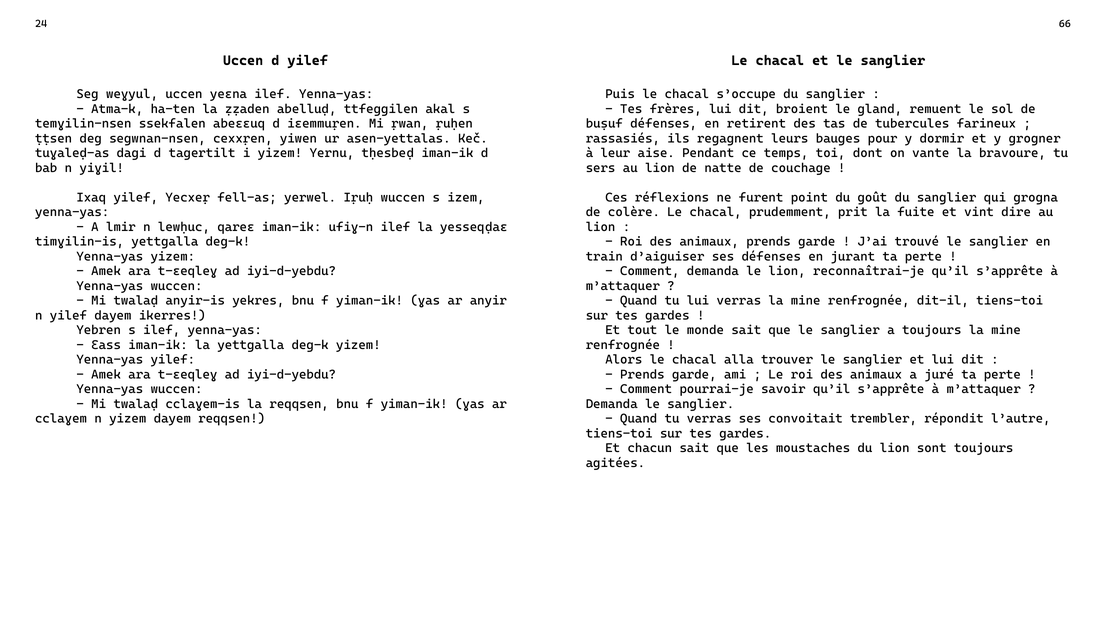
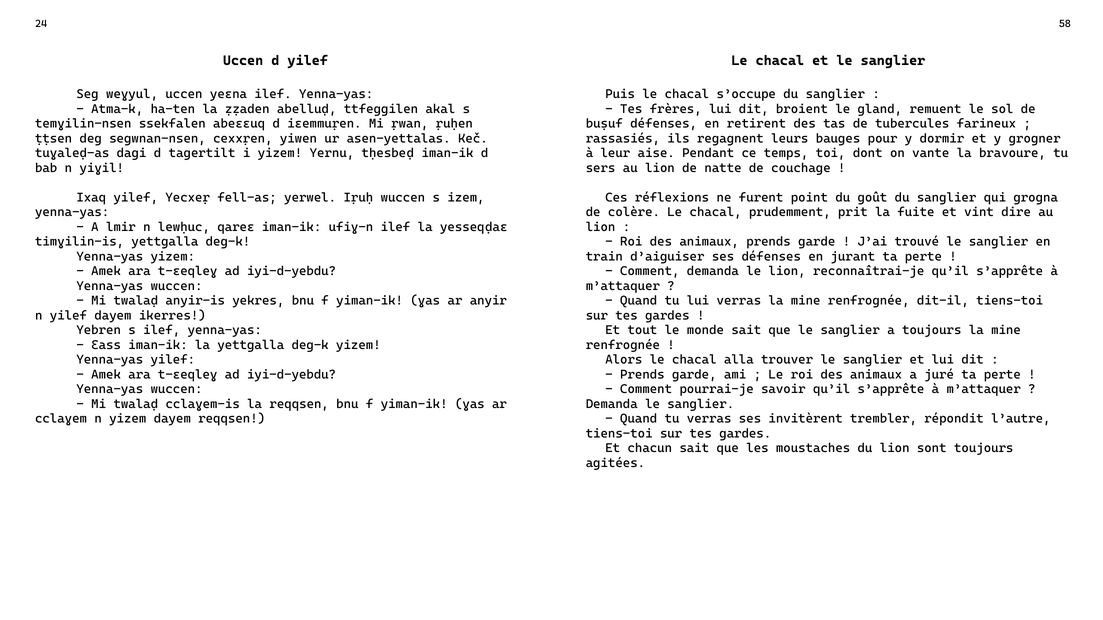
66: 66 -> 58 (1065, 24)
convoitait: convoitait -> invitèrent (806, 419)
